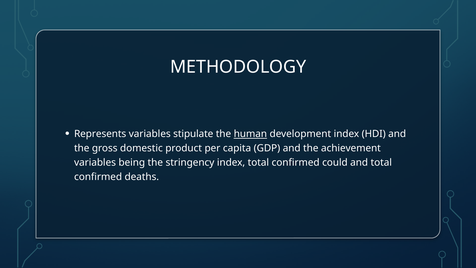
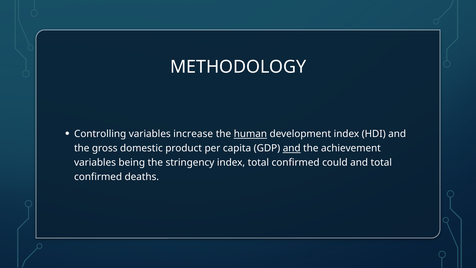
Represents: Represents -> Controlling (100, 134)
stipulate: stipulate -> increase (193, 134)
and underline: none -> present (292, 148)
